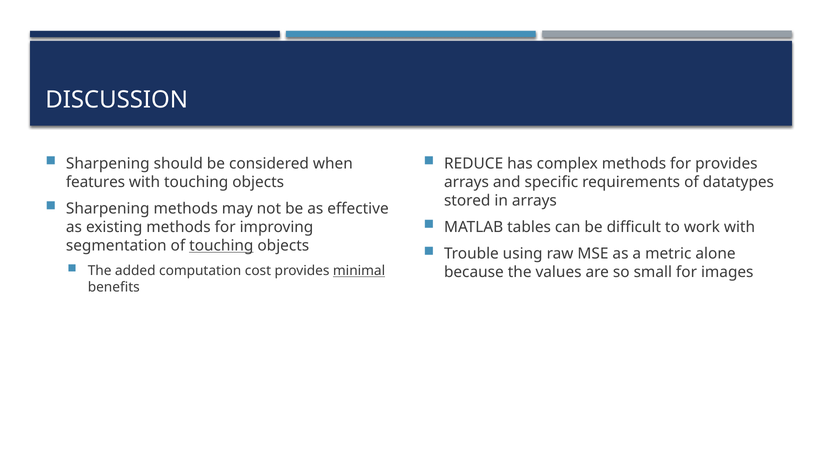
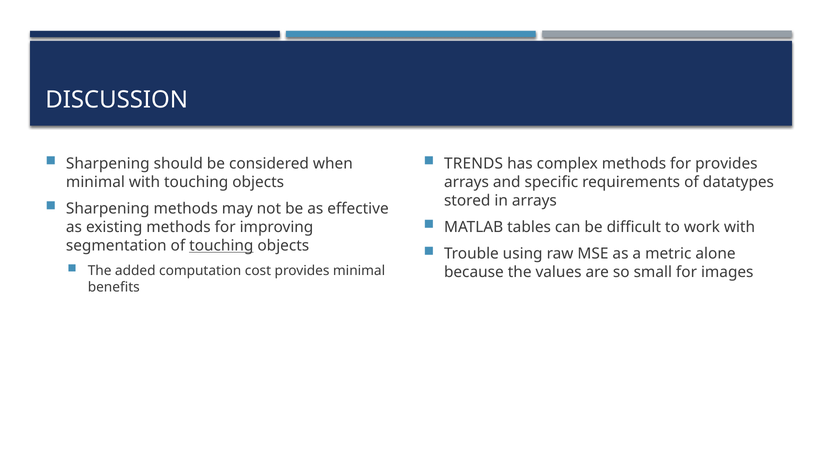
REDUCE: REDUCE -> TRENDS (474, 164)
features: features -> minimal (95, 182)
minimal underline: present -> none (359, 271)
